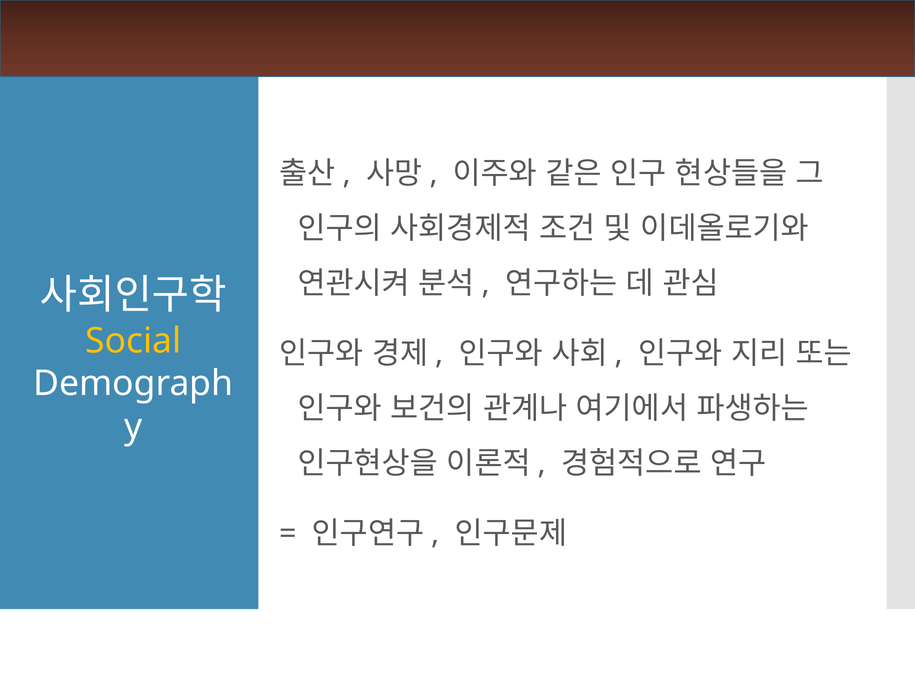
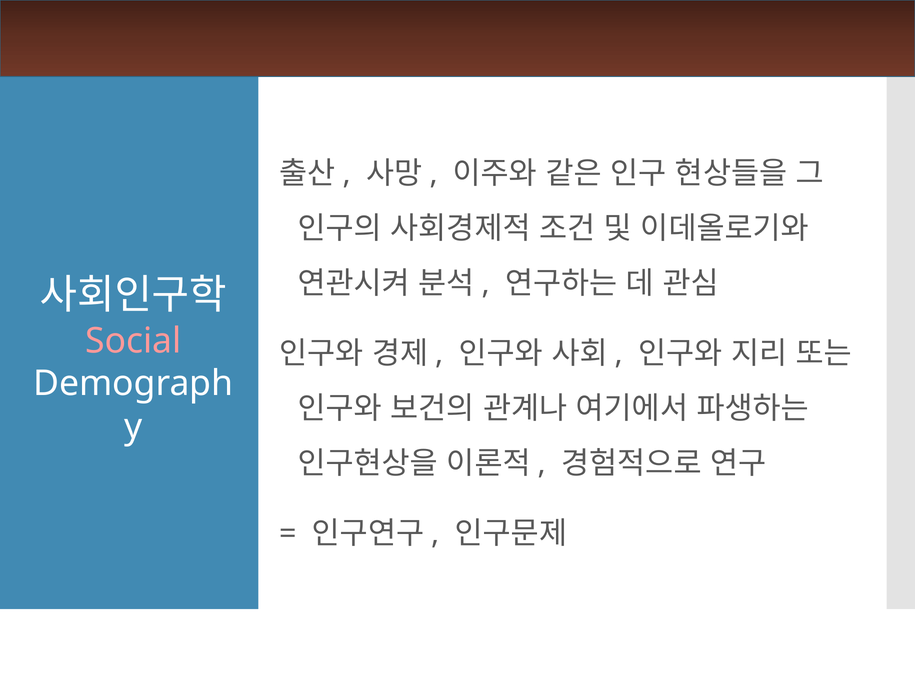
Social colour: yellow -> pink (133, 341)
